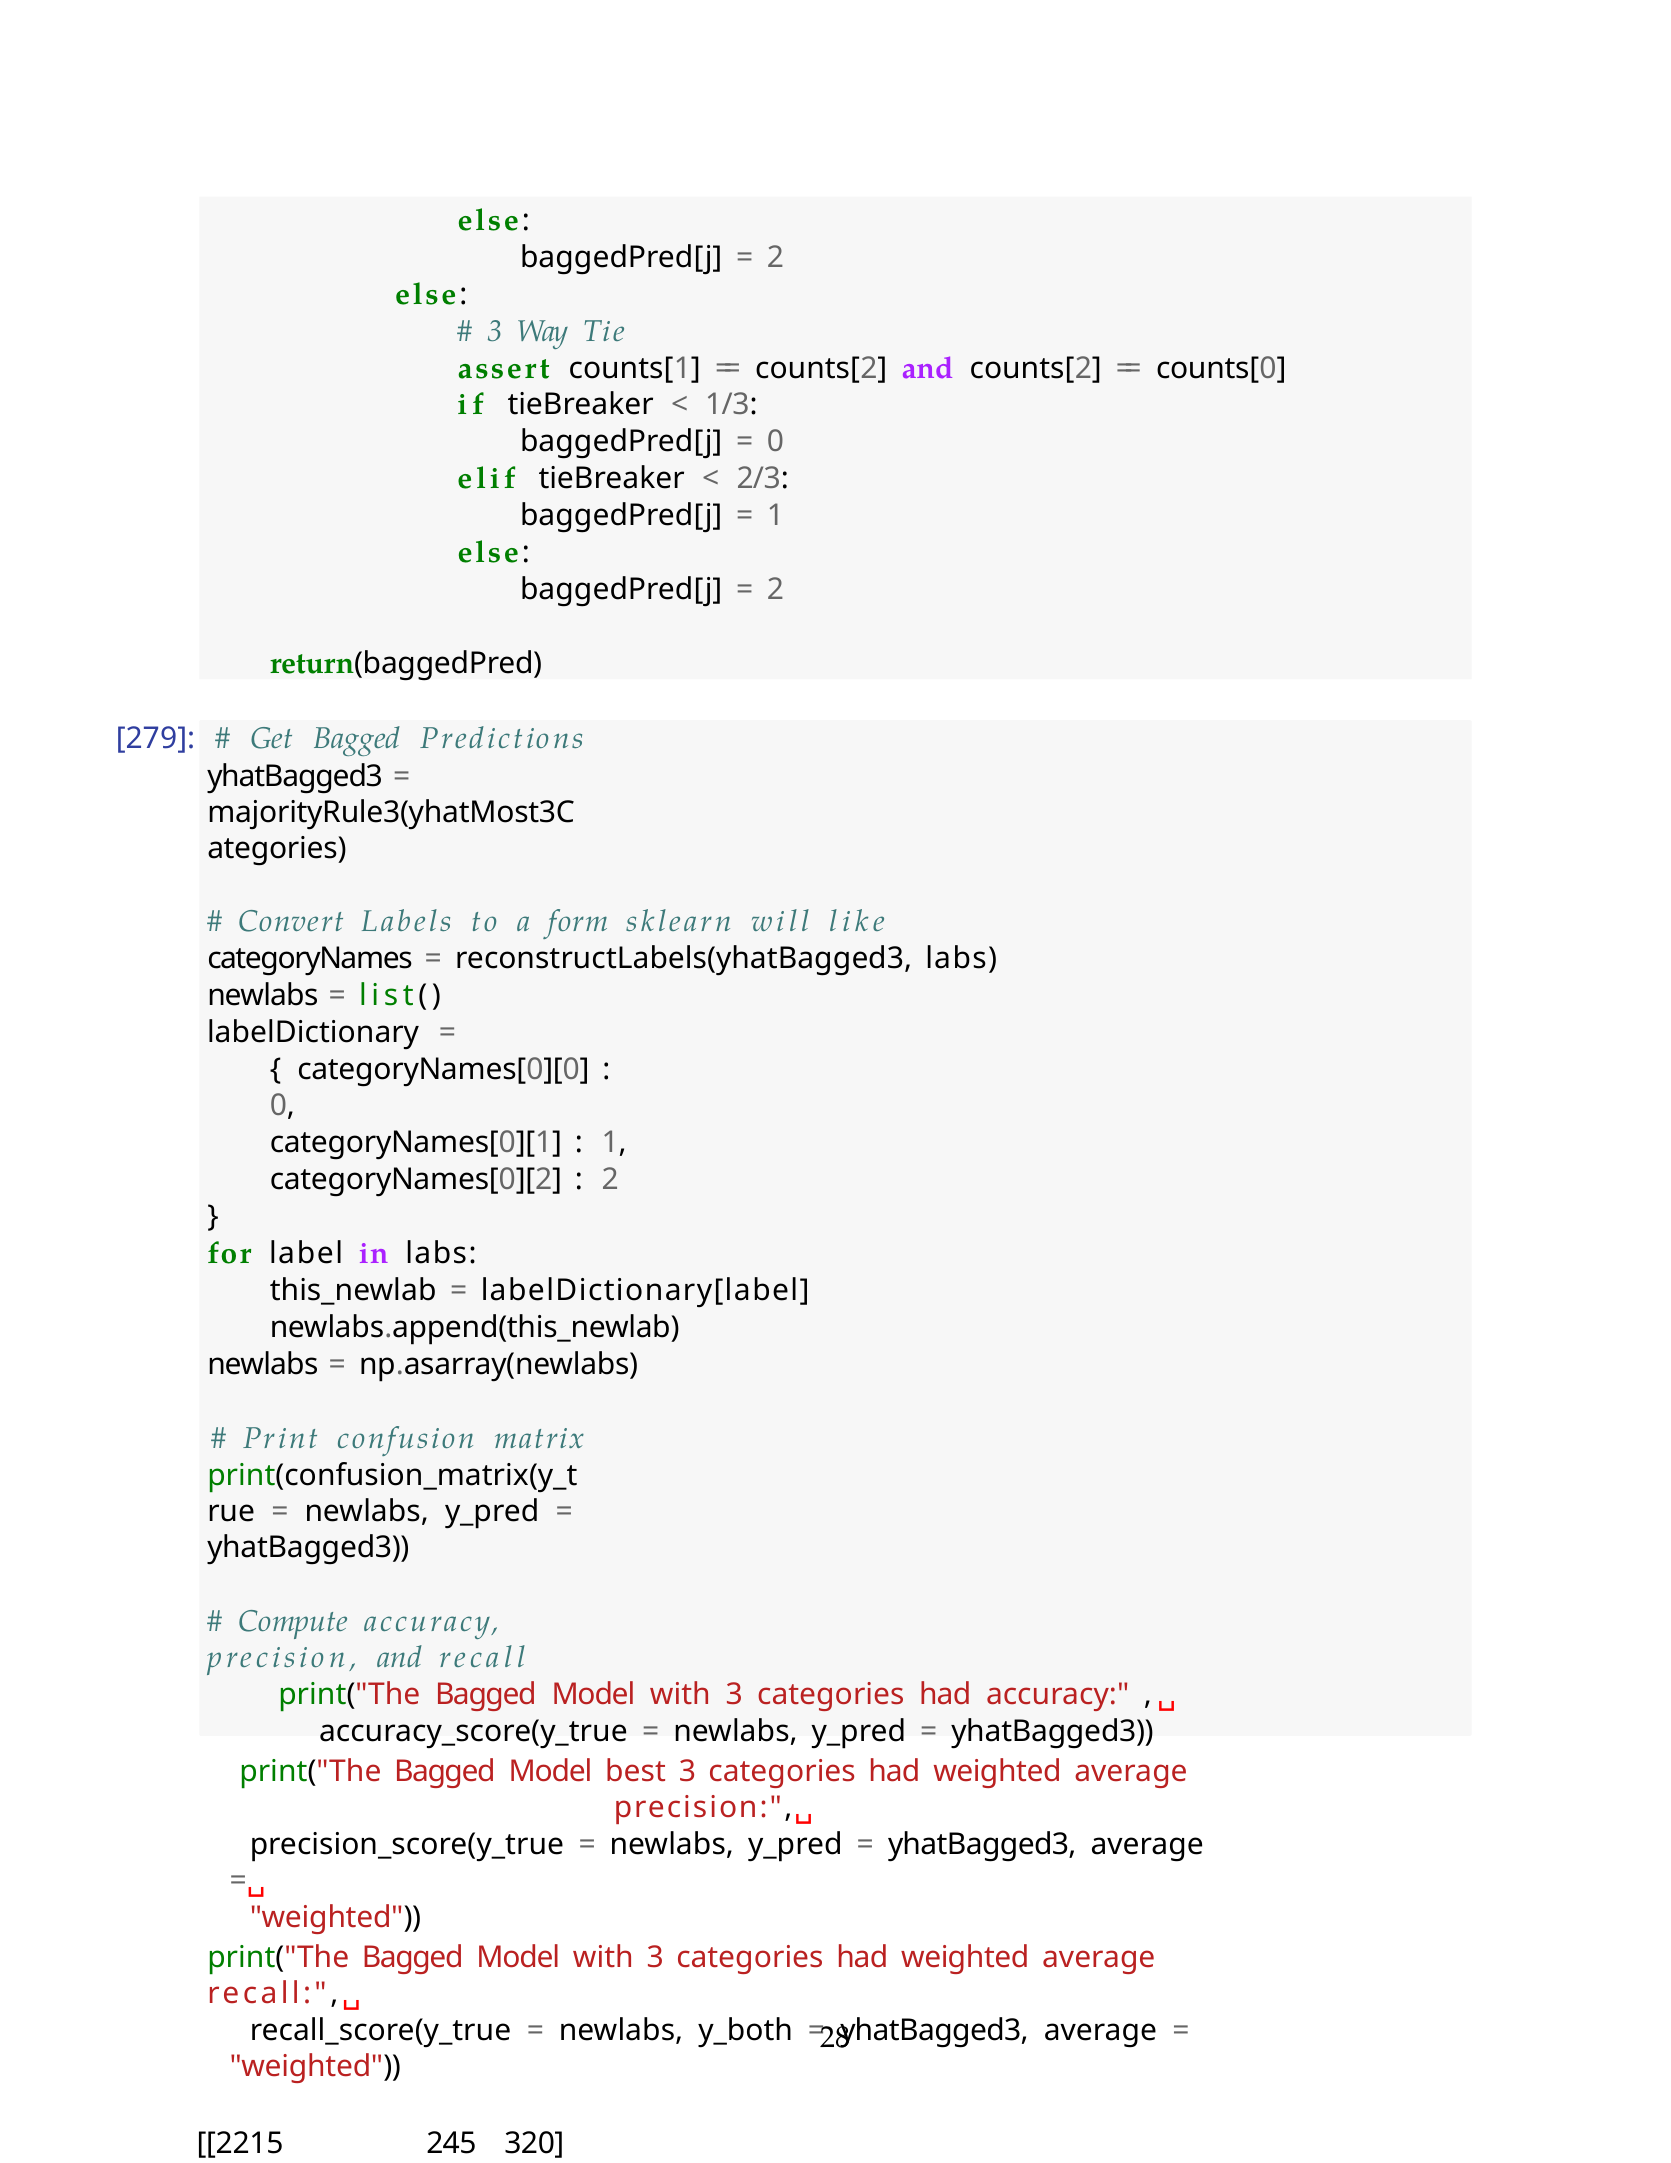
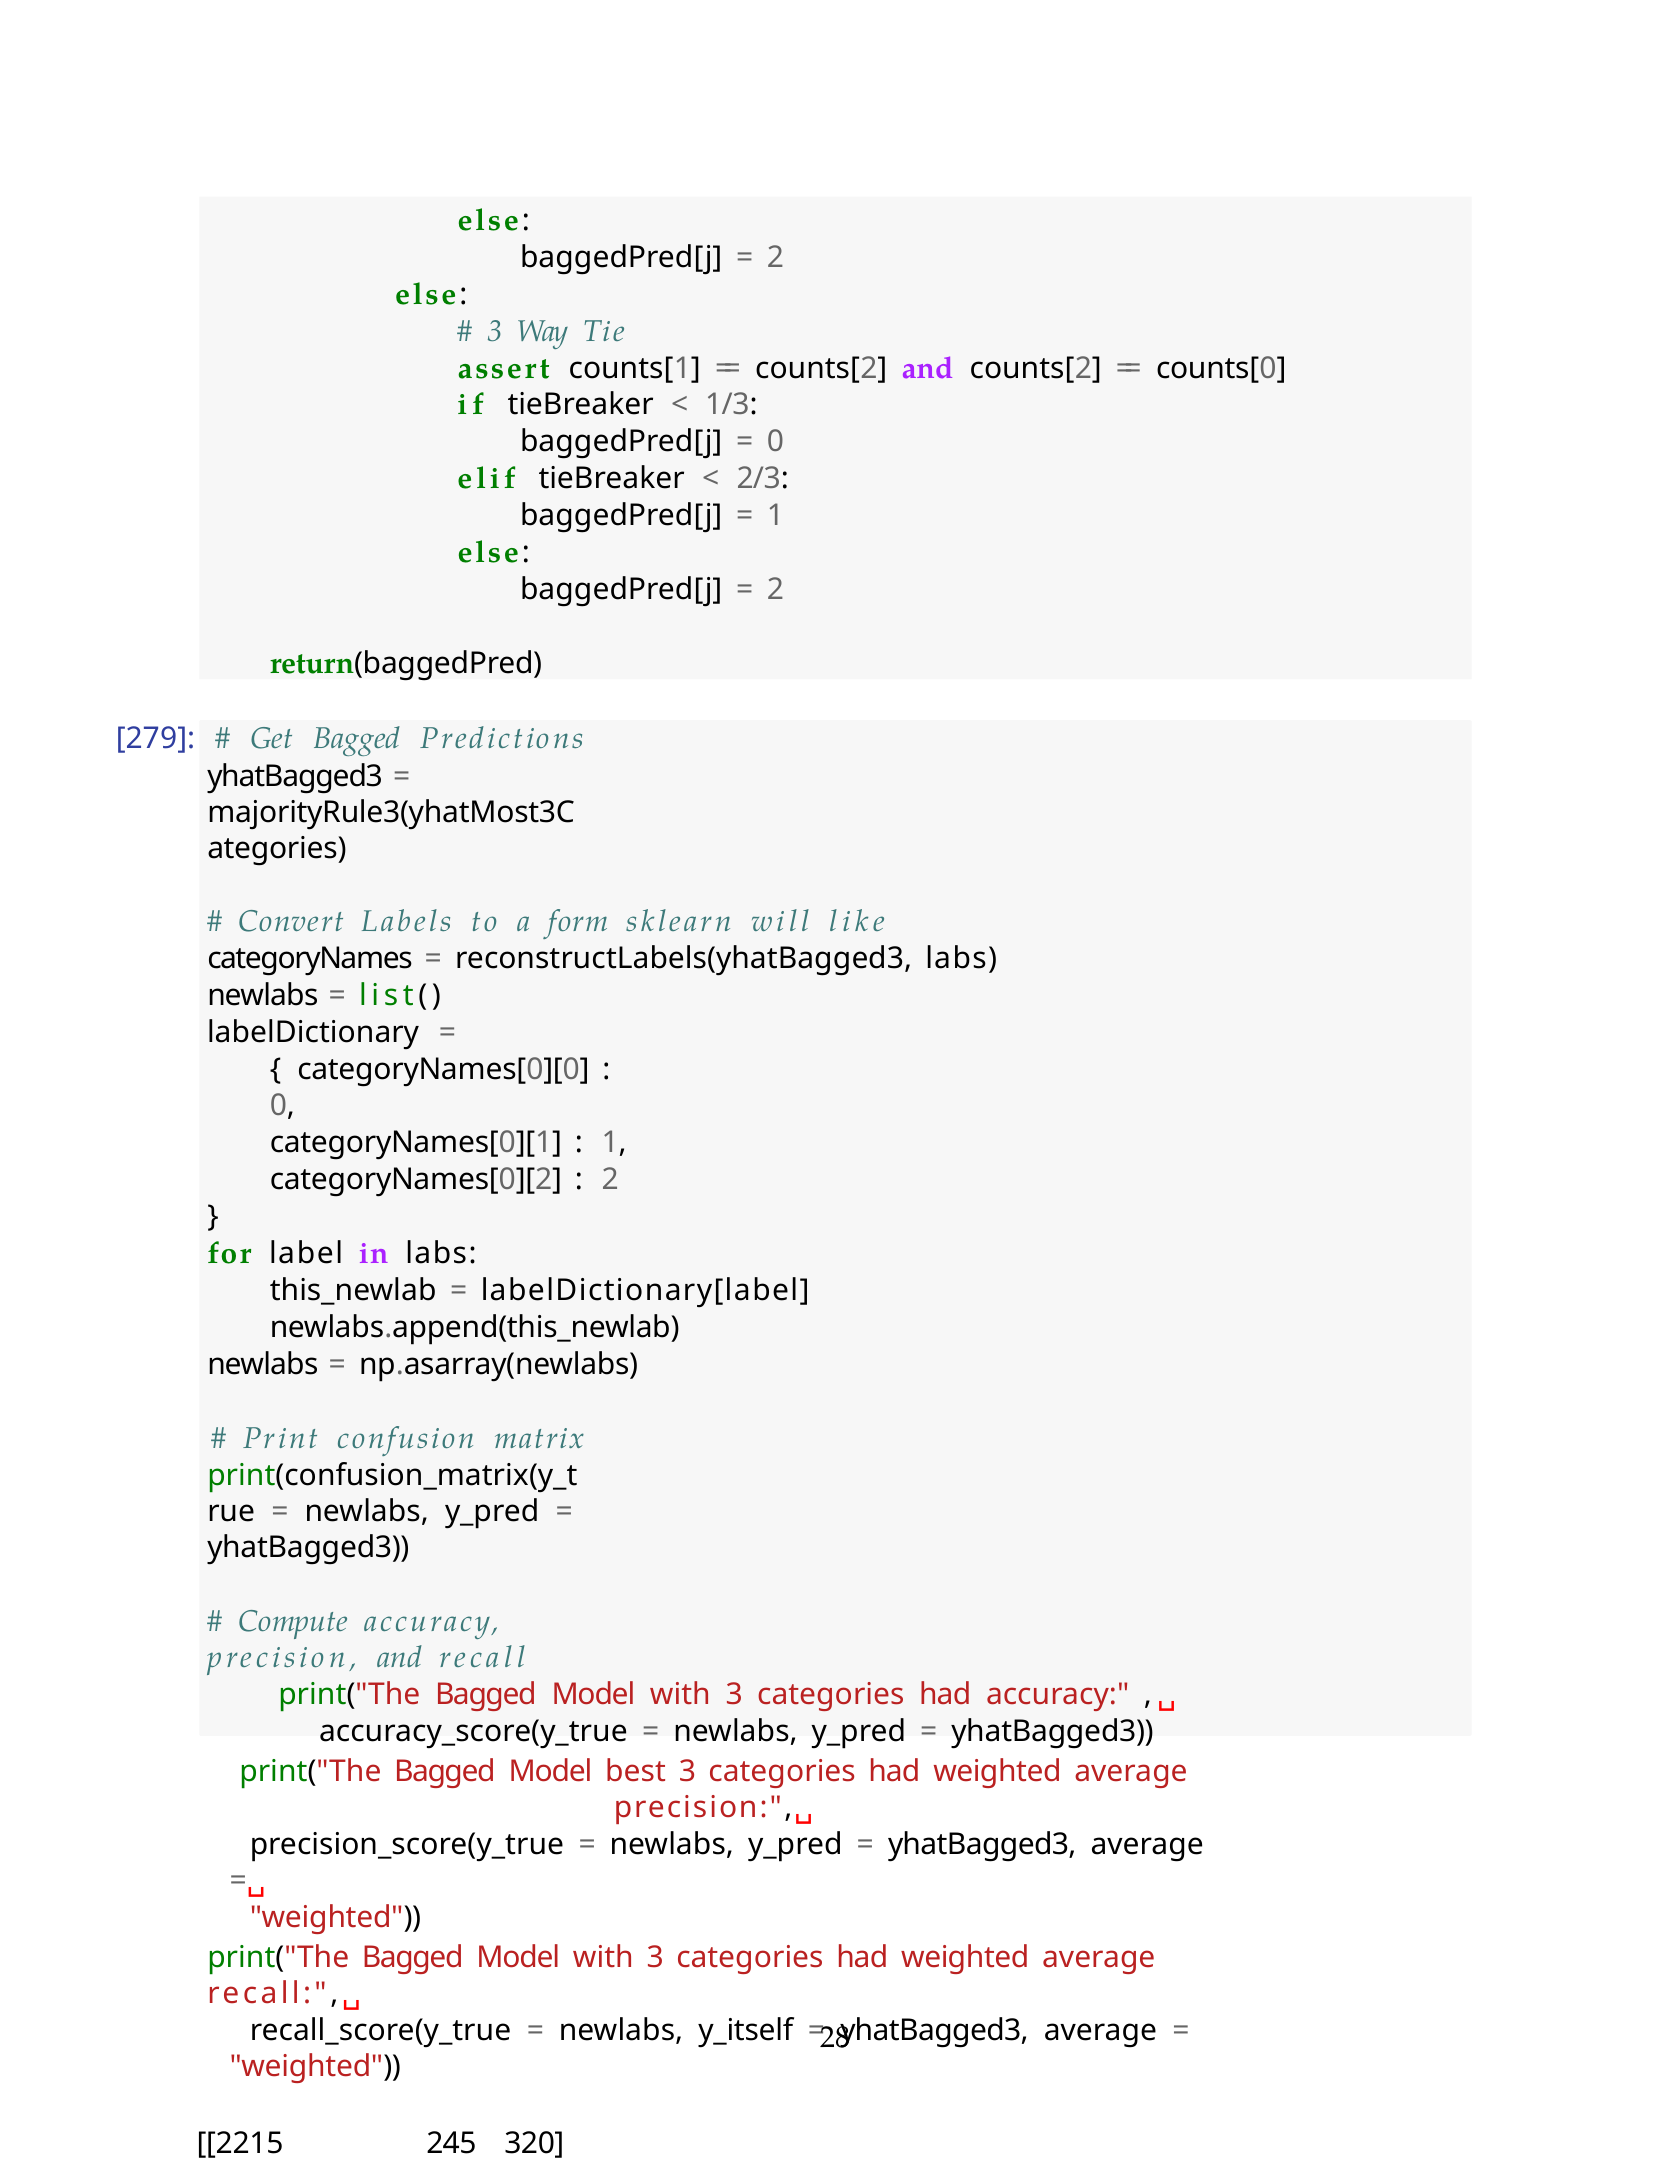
y_both: y_both -> y_itself (746, 2030)
